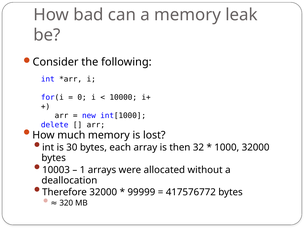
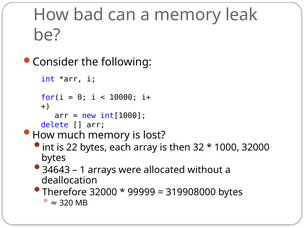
30: 30 -> 22 (72, 147)
10003: 10003 -> 34643 (56, 170)
417576772: 417576772 -> 319908000 (191, 192)
